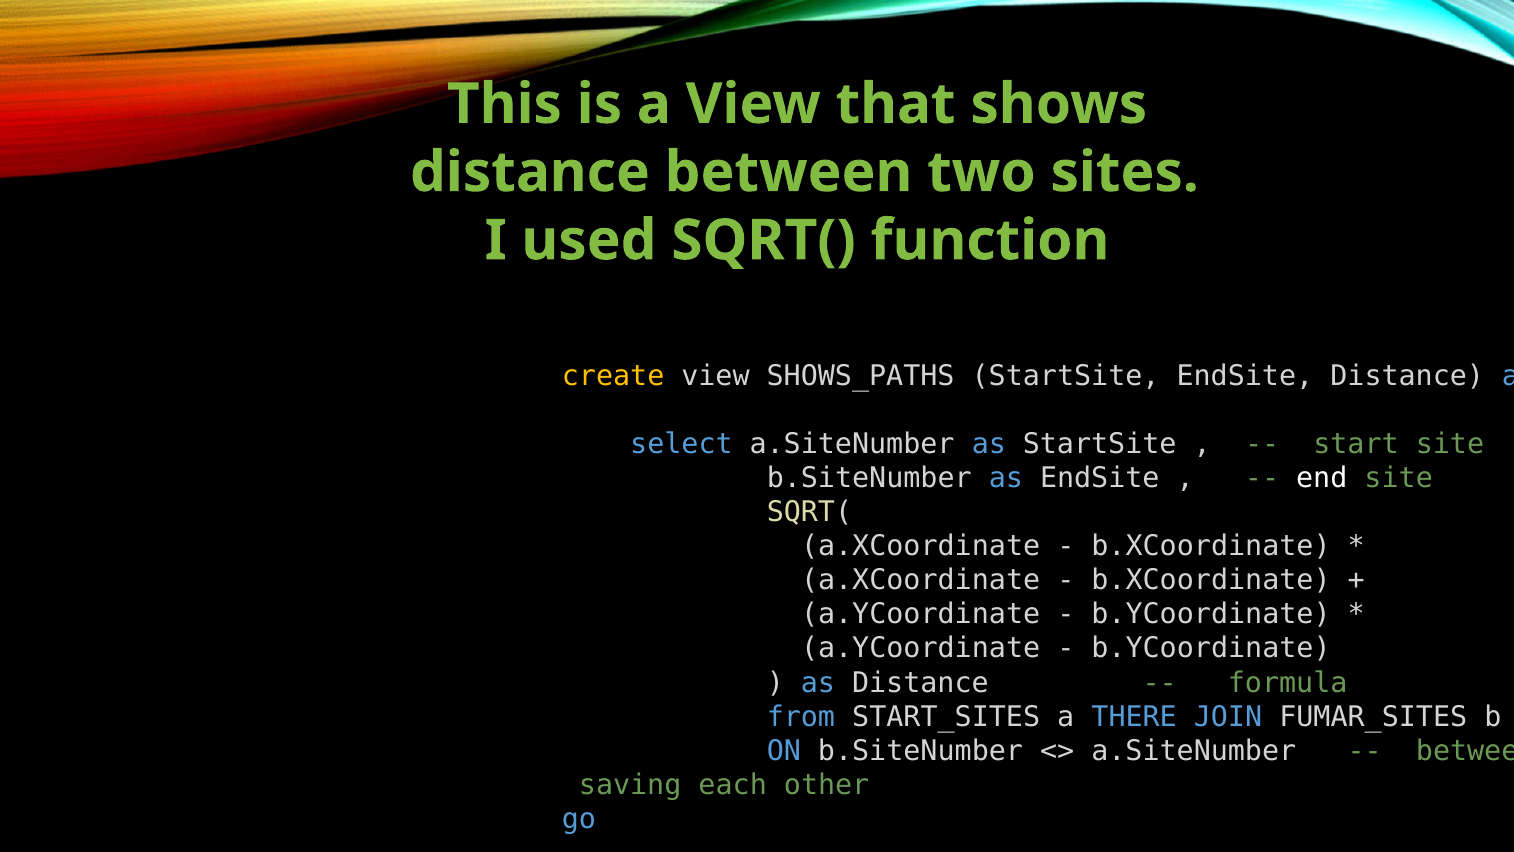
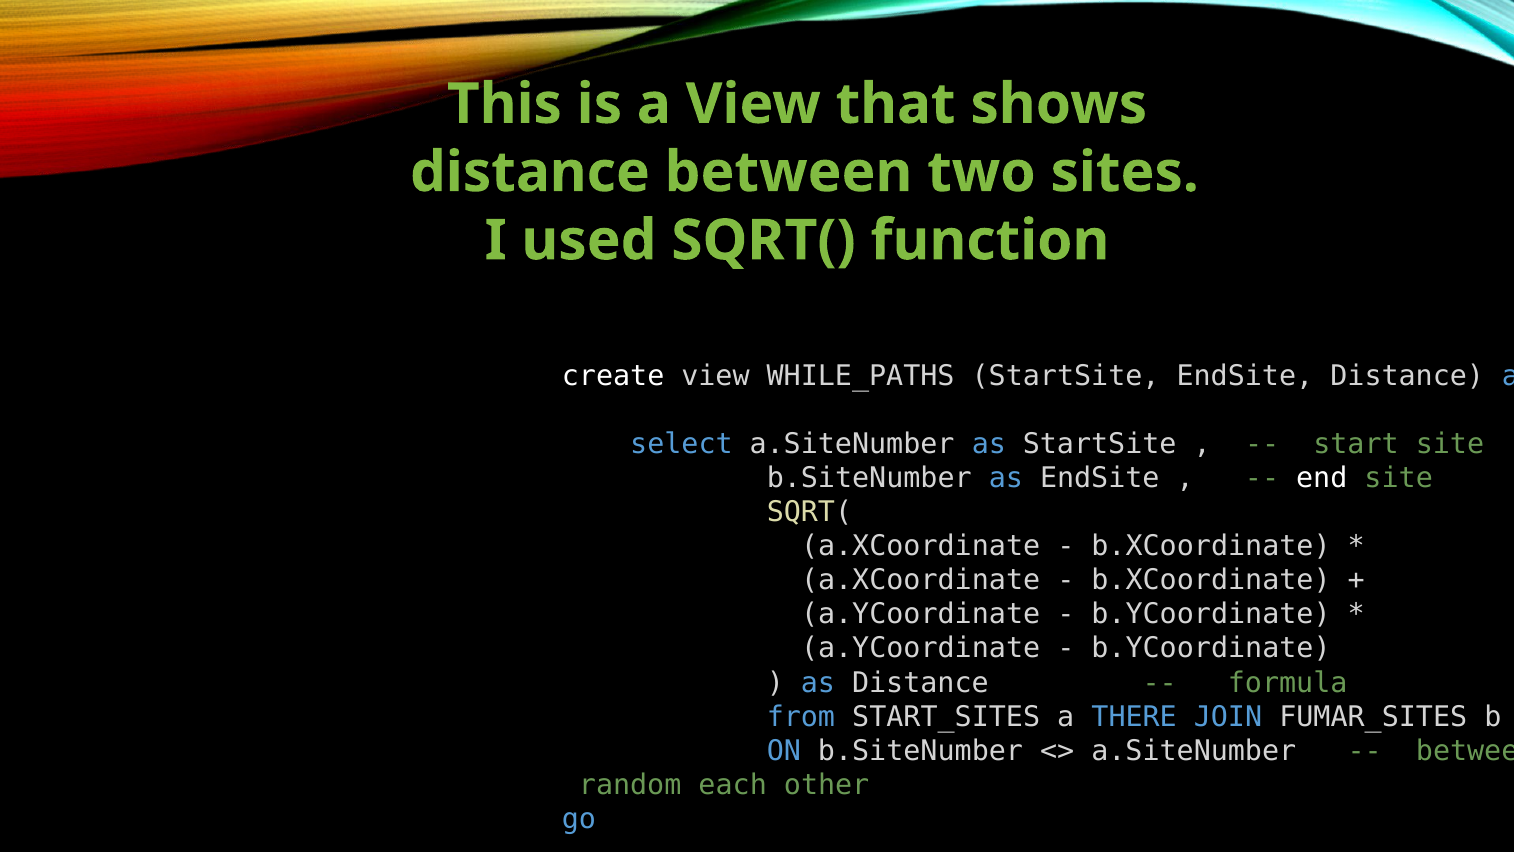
create colour: yellow -> white (613, 376)
SHOWS_PATHS: SHOWS_PATHS -> WHILE_PATHS (861, 376)
saving: saving -> random (630, 785)
